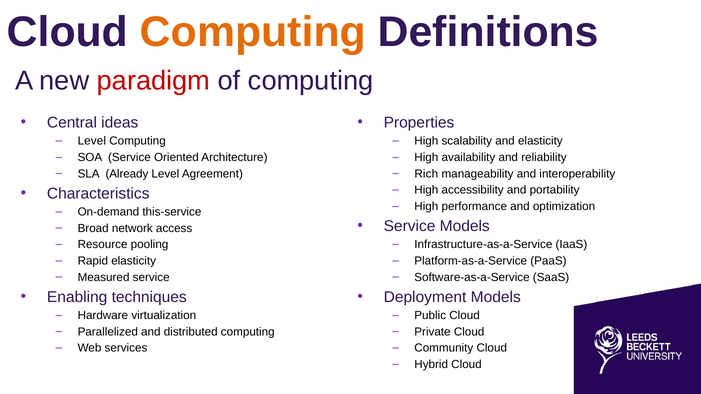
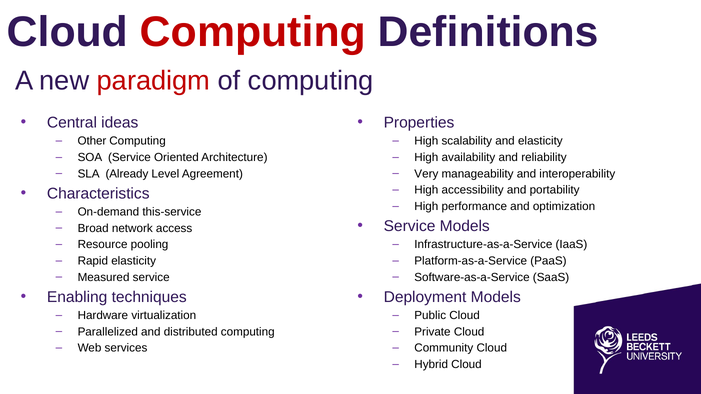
Computing colour: orange -> red (253, 32)
Level: Level -> Other (92, 141)
Rich: Rich -> Very (426, 174)
